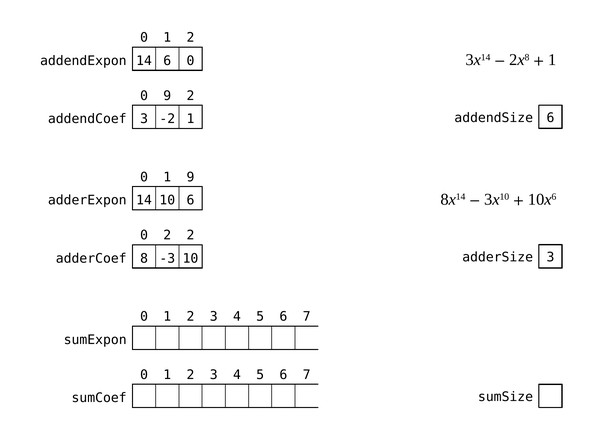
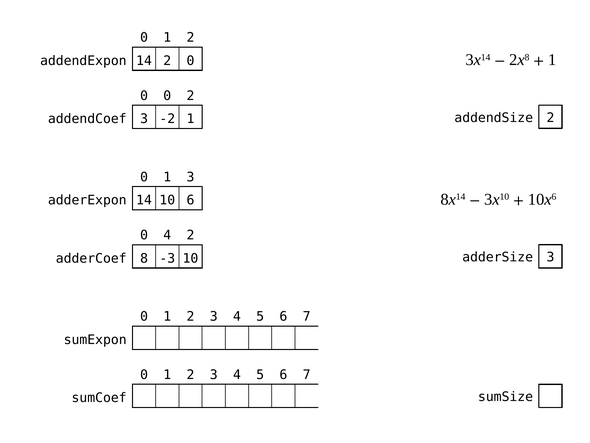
14 6: 6 -> 2 (167, 61)
9: 9 -> 0 (167, 96)
addendSize 6: 6 -> 2 (550, 118)
1 9: 9 -> 3 (190, 177)
0 2: 2 -> 4 (167, 235)
